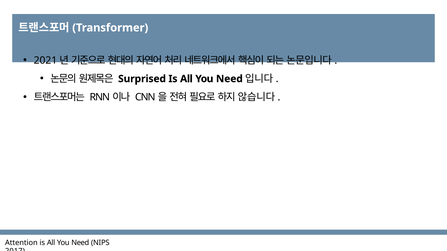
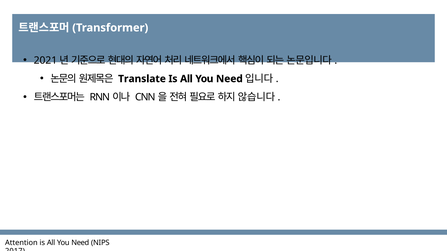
Surprised: Surprised -> Translate (142, 79)
